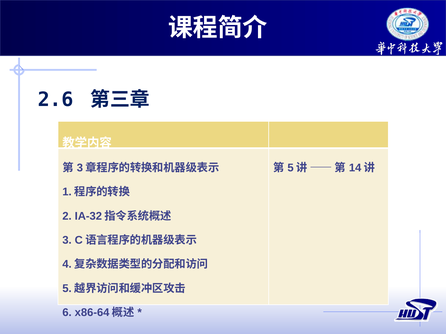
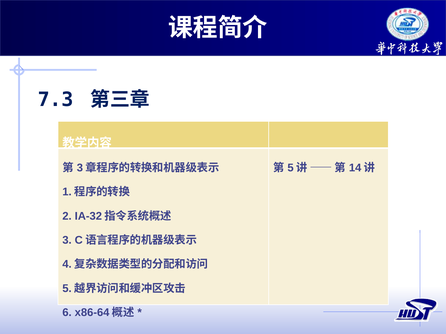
2.6: 2.6 -> 7.3 (56, 100)
